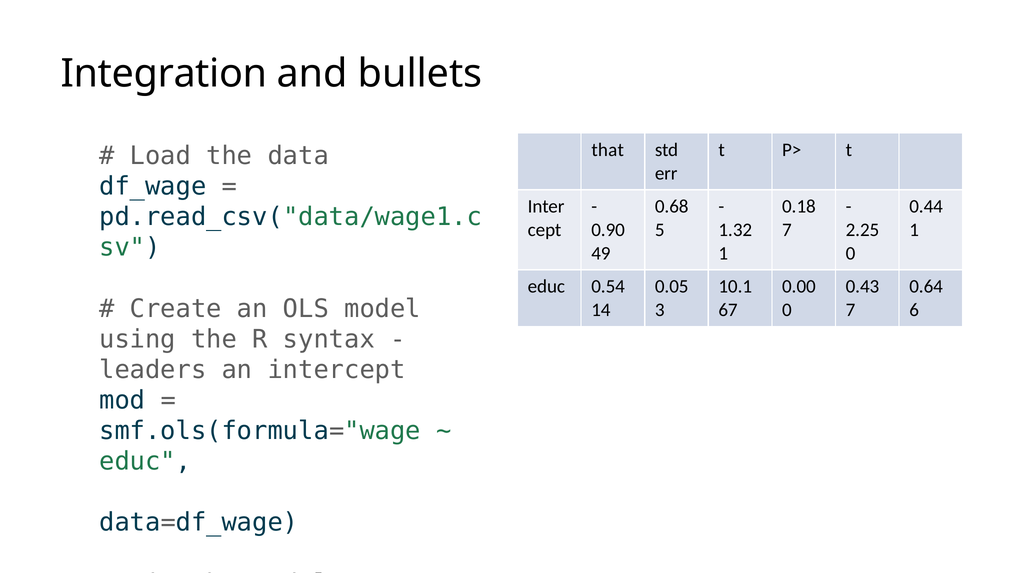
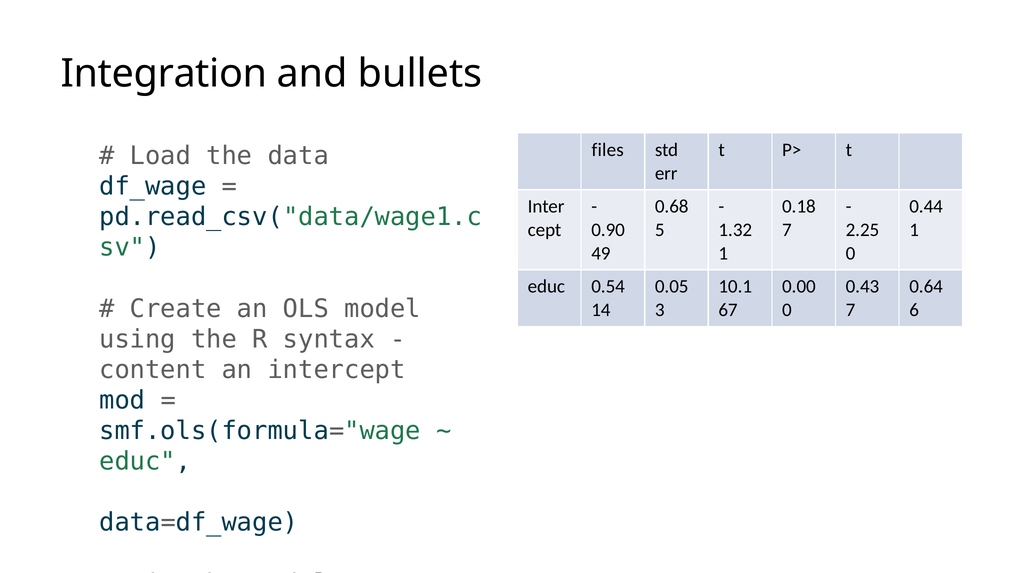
that: that -> files (608, 150)
leaders: leaders -> content (153, 370)
